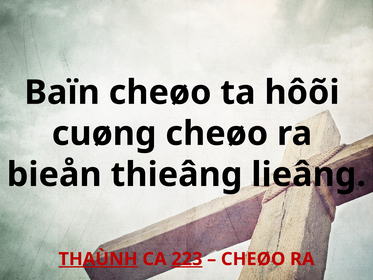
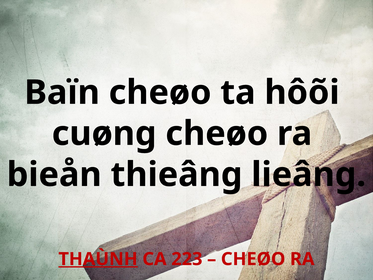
223 underline: present -> none (187, 259)
